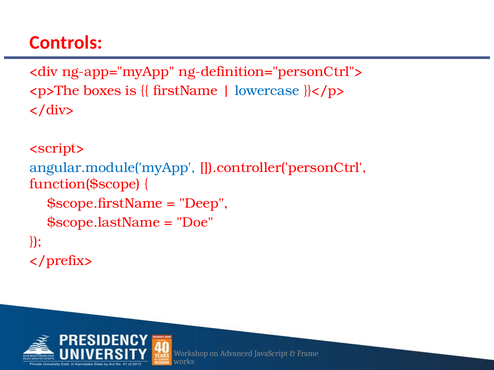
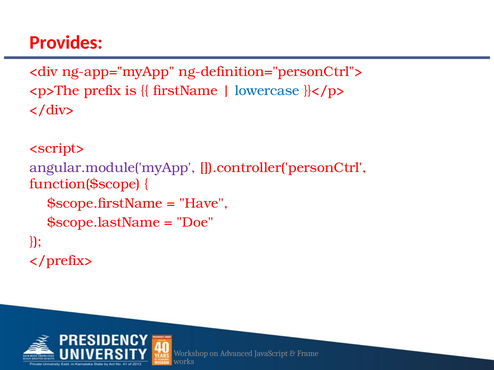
Controls: Controls -> Provides (66, 43)
boxes: boxes -> prefix (102, 91)
angular.module('myApp colour: blue -> purple (113, 168)
Deep: Deep -> Have (204, 203)
